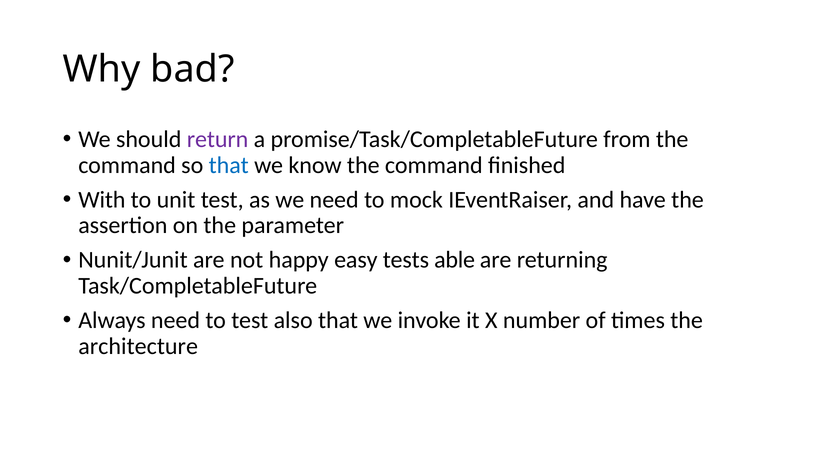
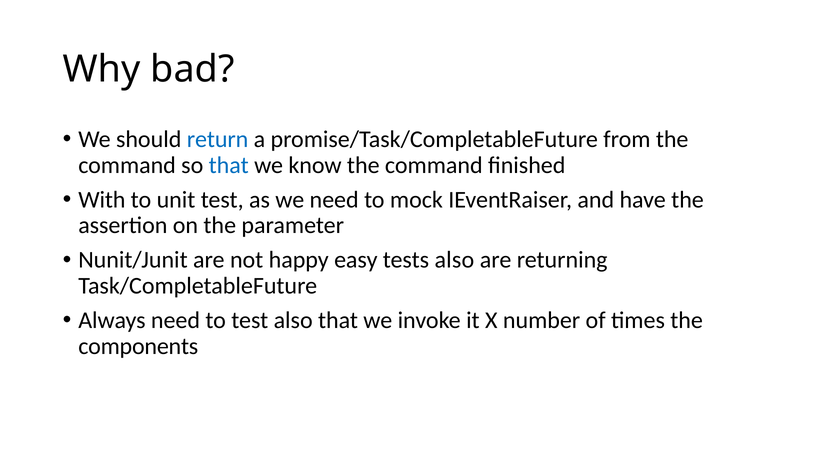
return colour: purple -> blue (218, 139)
tests able: able -> also (454, 260)
architecture: architecture -> components (138, 347)
